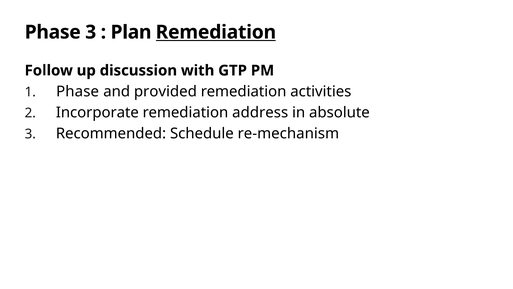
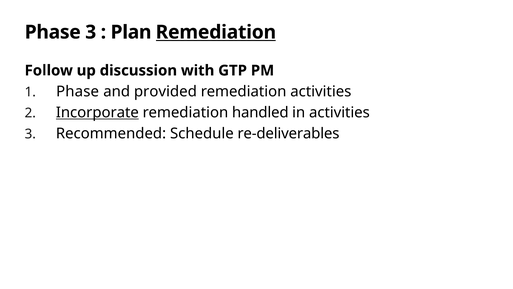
Incorporate underline: none -> present (97, 112)
address: address -> handled (260, 112)
in absolute: absolute -> activities (339, 112)
re-mechanism: re-mechanism -> re-deliverables (288, 133)
